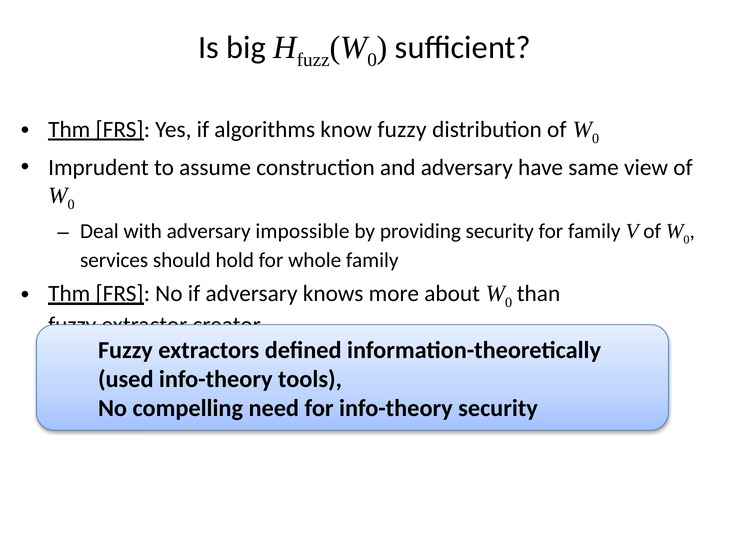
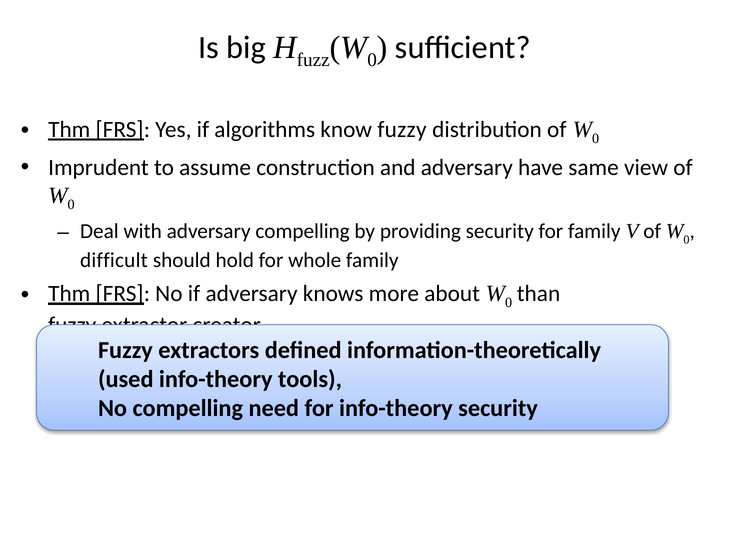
adversary impossible: impossible -> compelling (303, 231)
services: services -> difficult (114, 260)
